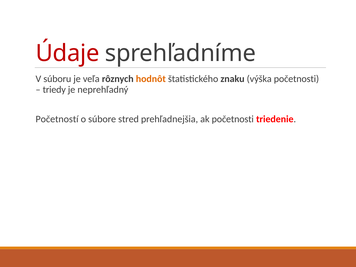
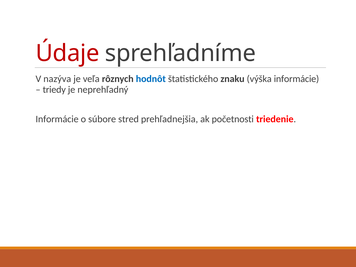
súboru: súboru -> nazýva (57, 79)
hodnôt colour: orange -> blue (151, 79)
výška početnosti: početnosti -> informácie (296, 79)
Početností: Početností -> Informácie (57, 119)
